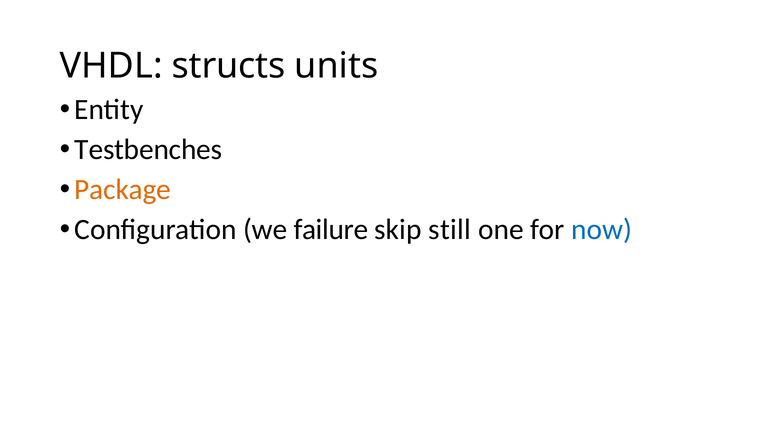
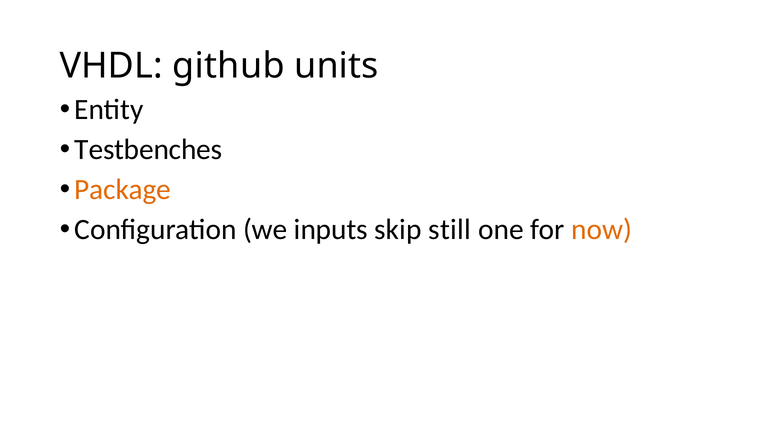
structs: structs -> github (228, 66)
failure: failure -> inputs (331, 229)
now colour: blue -> orange (602, 229)
